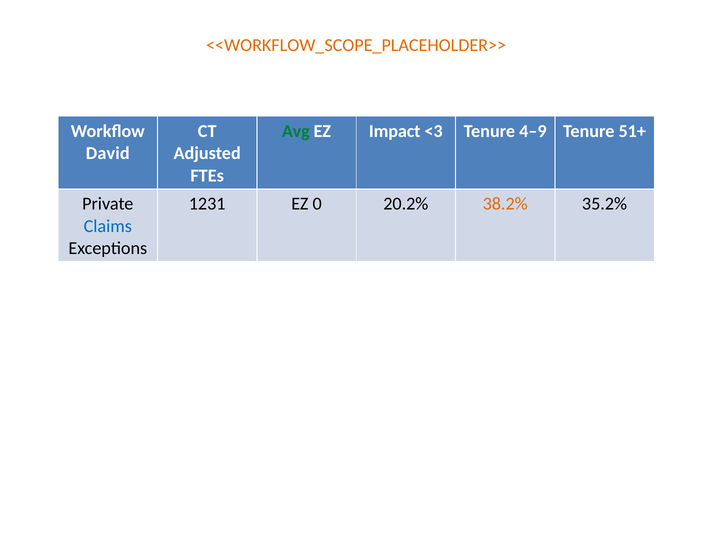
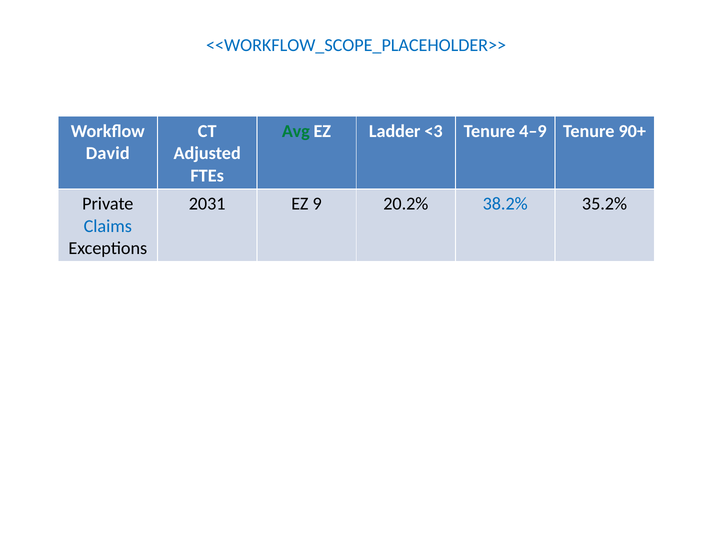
<<WORKFLOW_SCOPE_PLACEHOLDER>> colour: orange -> blue (356, 45)
Impact: Impact -> Ladder (395, 131)
51+: 51+ -> 90+ (632, 131)
1231: 1231 -> 2031 (207, 204)
0: 0 -> 9 (317, 204)
38.2% colour: orange -> blue (505, 204)
